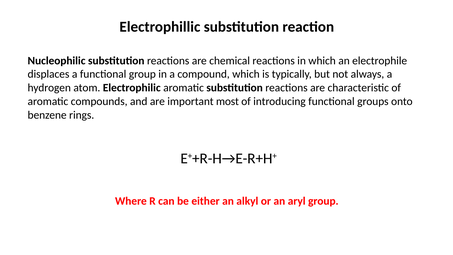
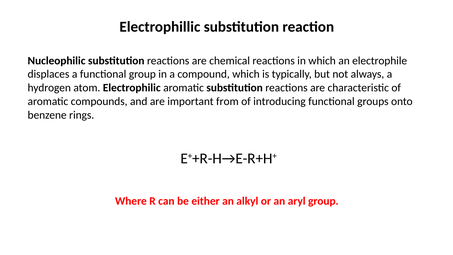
most: most -> from (227, 101)
